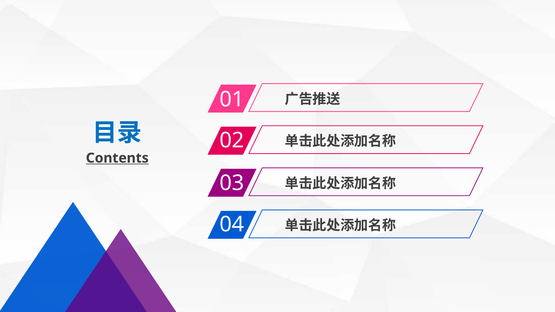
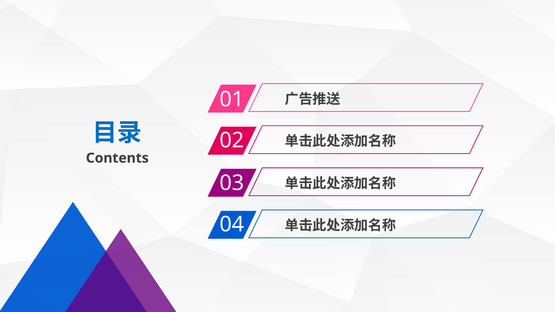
Contents underline: present -> none (117, 158)
